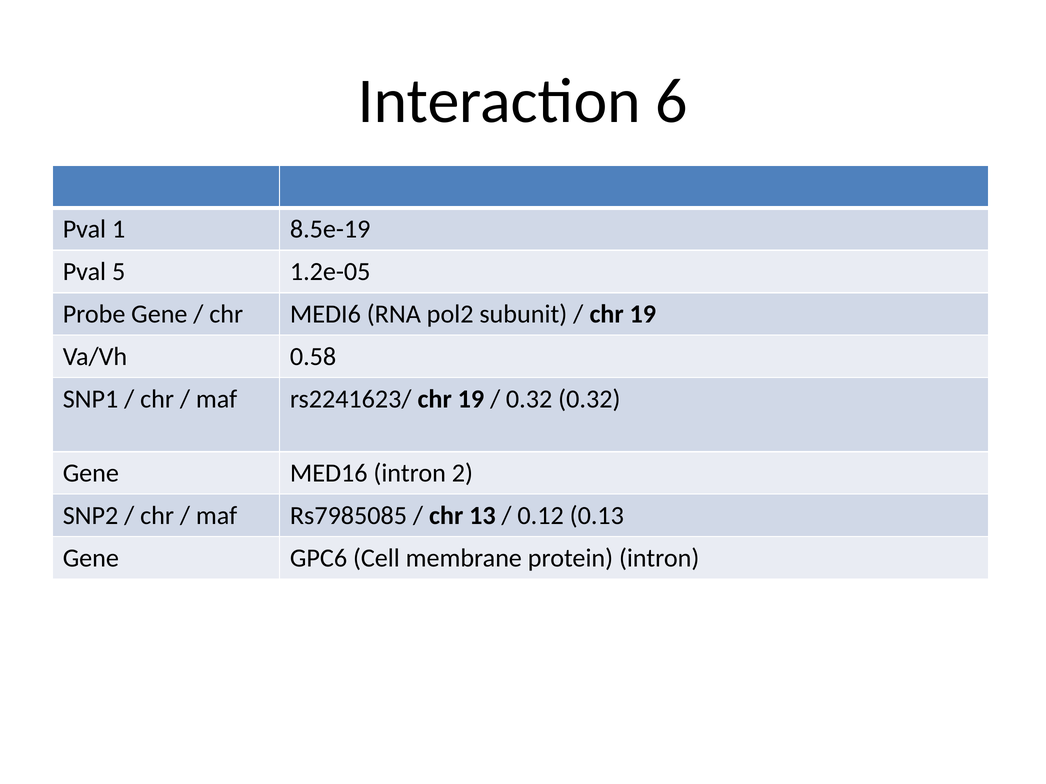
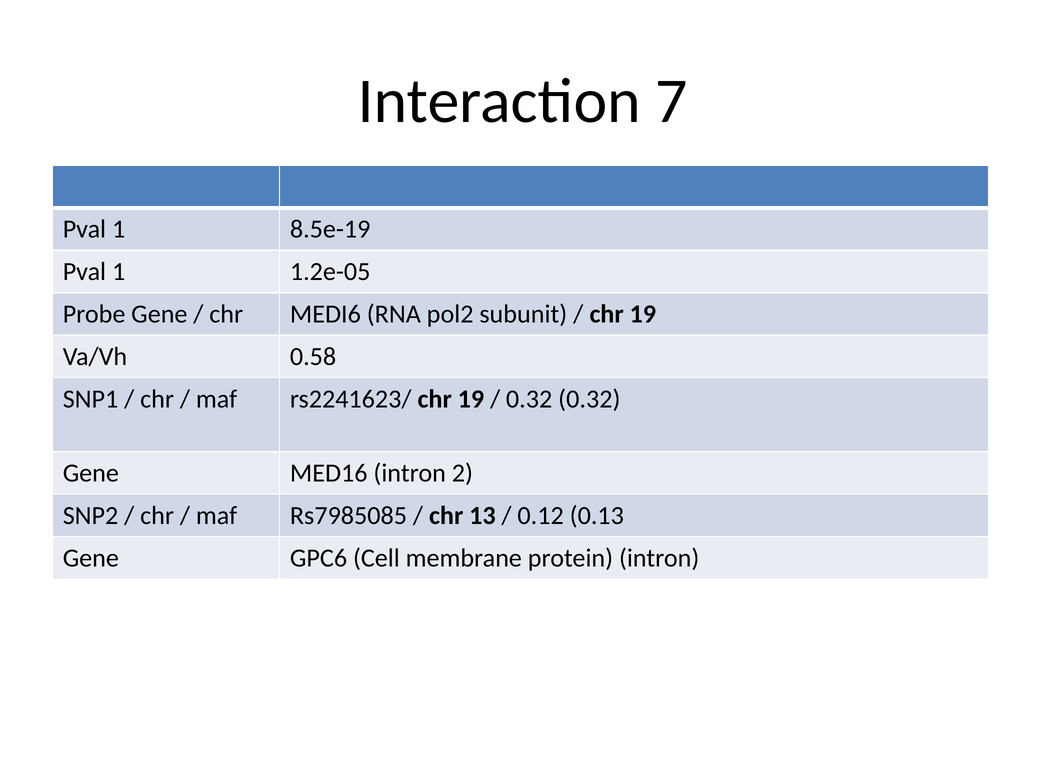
6: 6 -> 7 (671, 101)
5: 5 -> 1 (119, 272)
